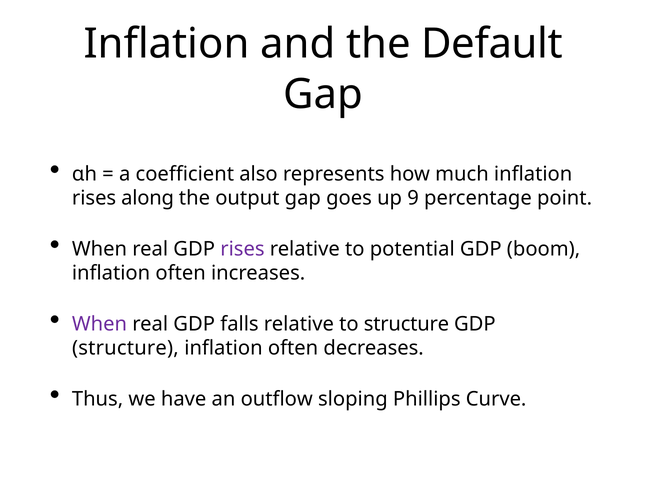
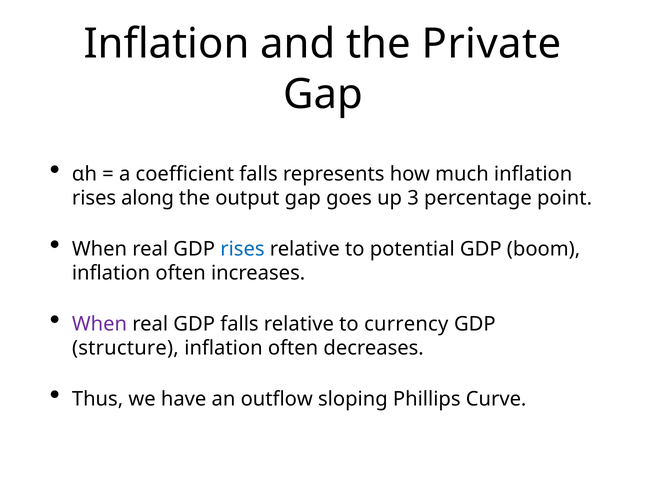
Default: Default -> Private (492, 44)
coefficient also: also -> falls (258, 174)
9: 9 -> 3 (413, 198)
rises colour: purple -> blue (242, 249)
to structure: structure -> currency (406, 324)
